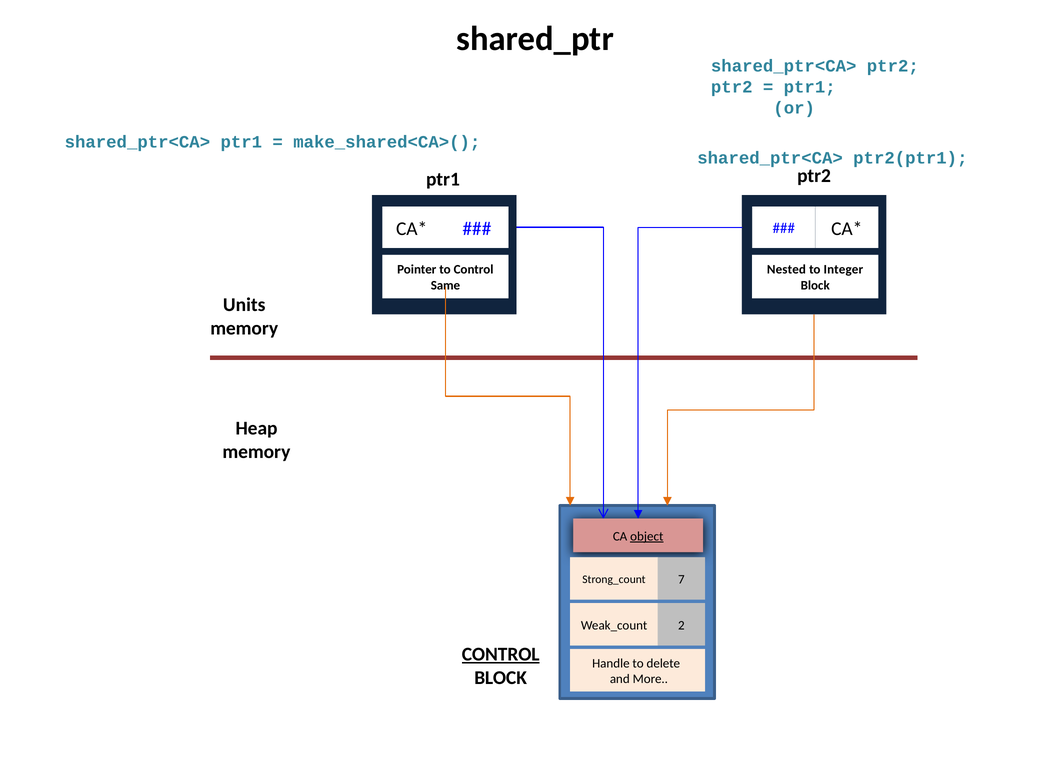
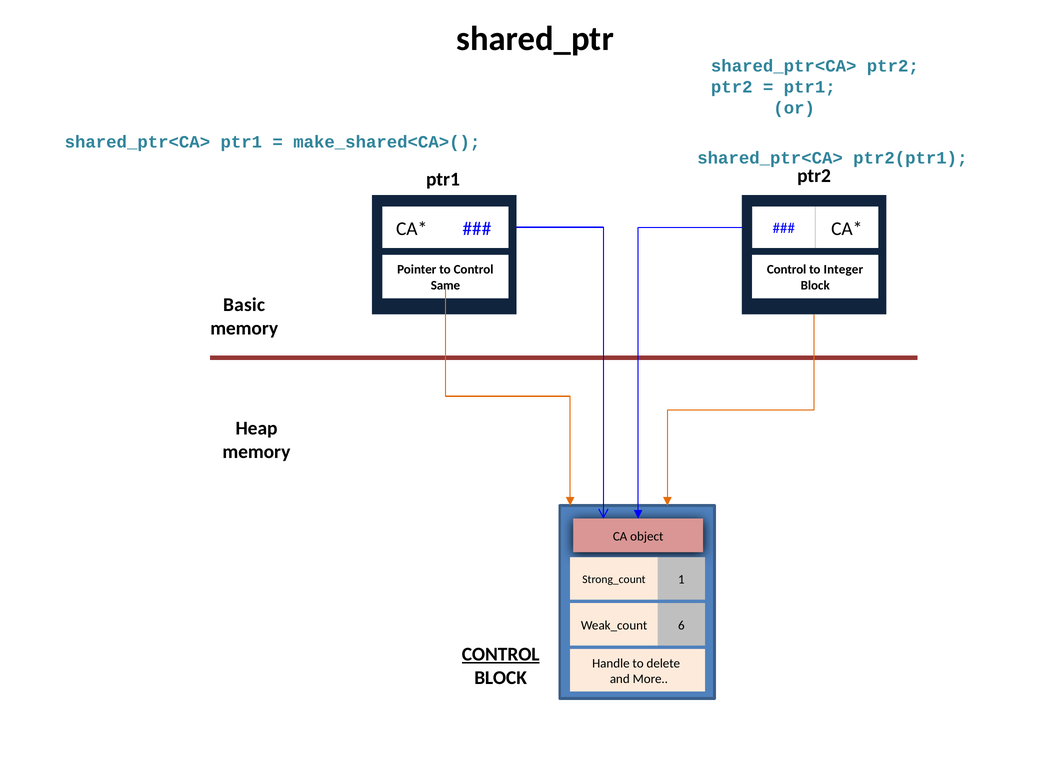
Nested: Nested -> Control (787, 270)
Units: Units -> Basic (244, 305)
object underline: present -> none (647, 536)
7: 7 -> 1 (681, 579)
2: 2 -> 6 (681, 625)
